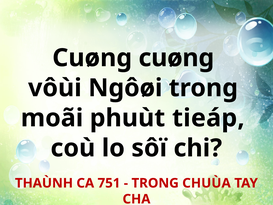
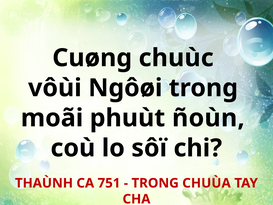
Cuøng cuøng: cuøng -> chuùc (176, 58)
tieáp: tieáp -> ñoùn (208, 118)
